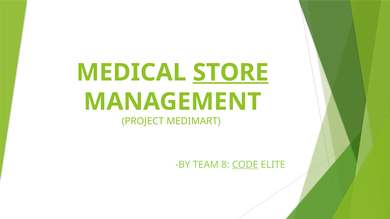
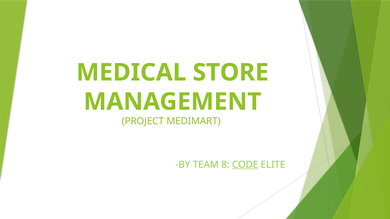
STORE underline: present -> none (231, 73)
